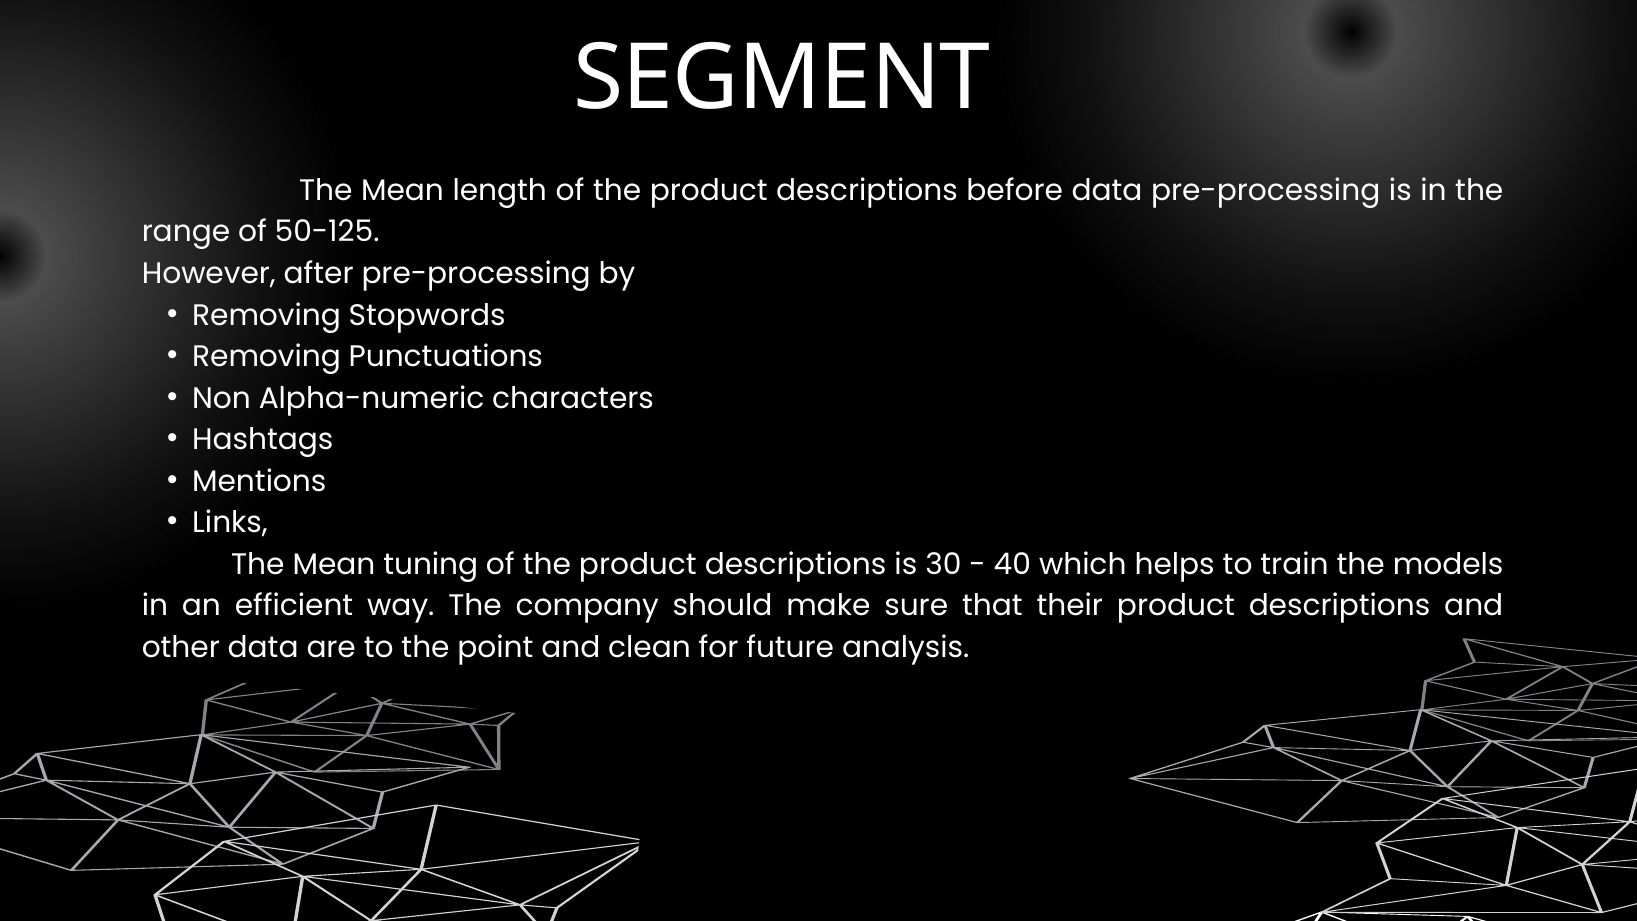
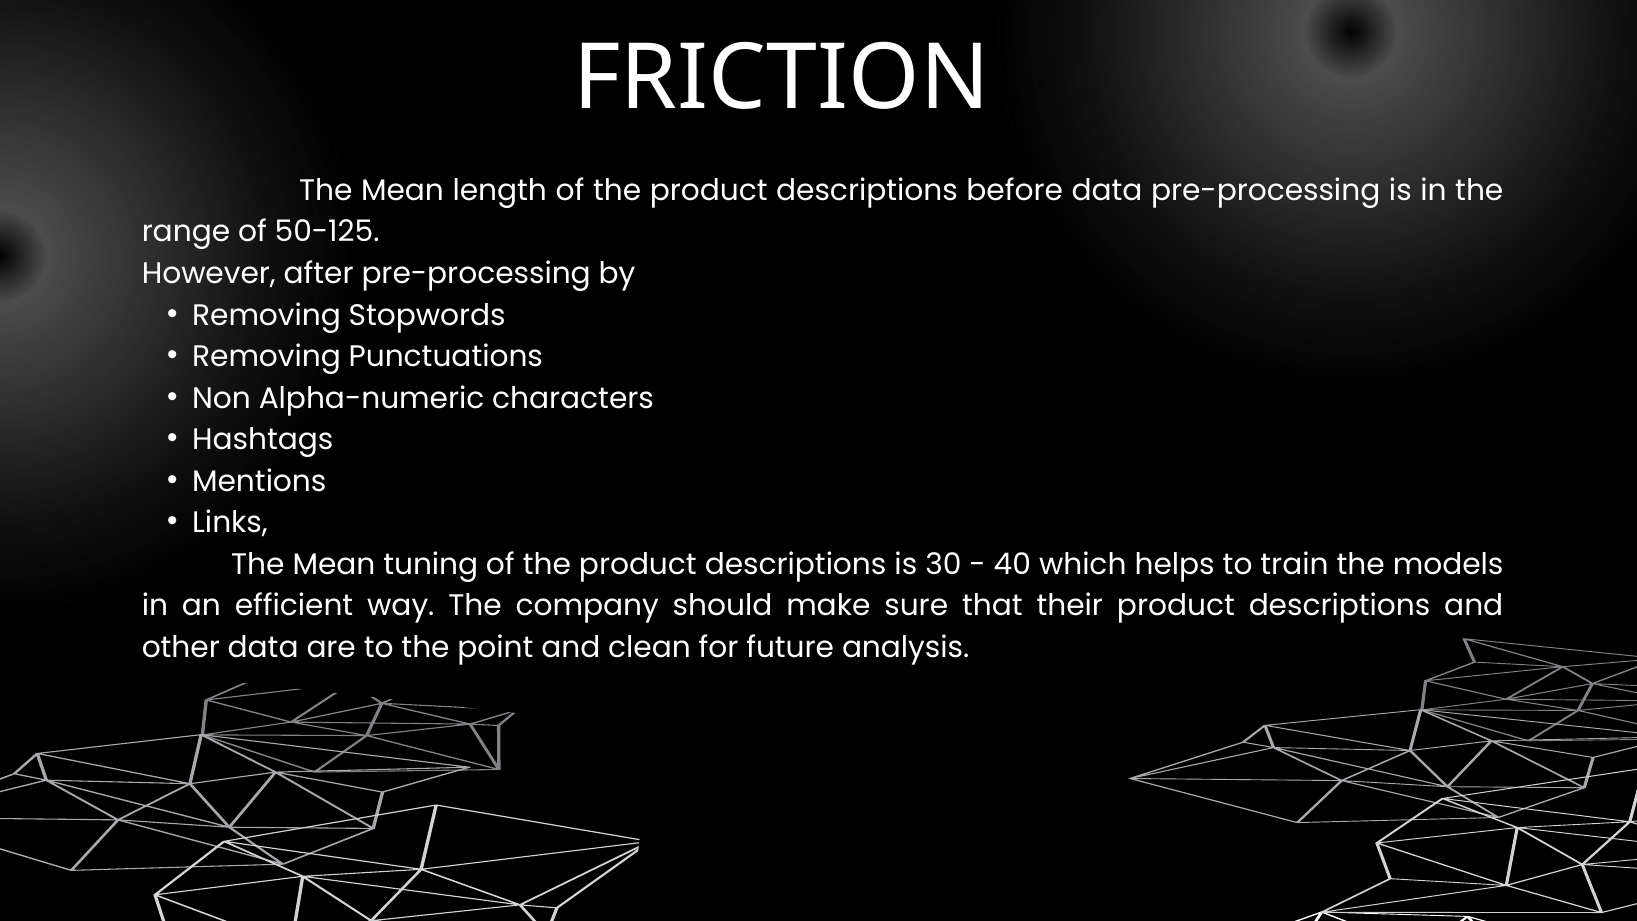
SEGMENT: SEGMENT -> FRICTION (782, 78)
